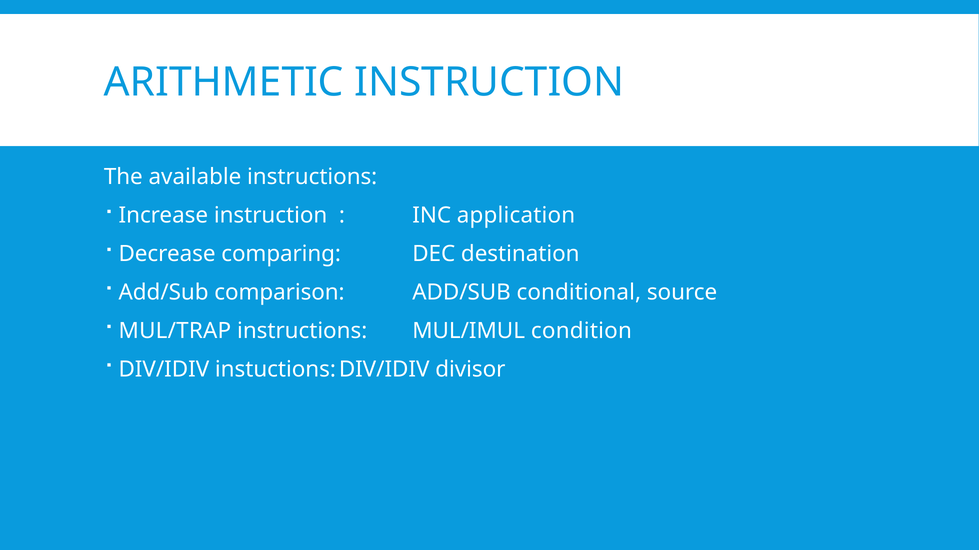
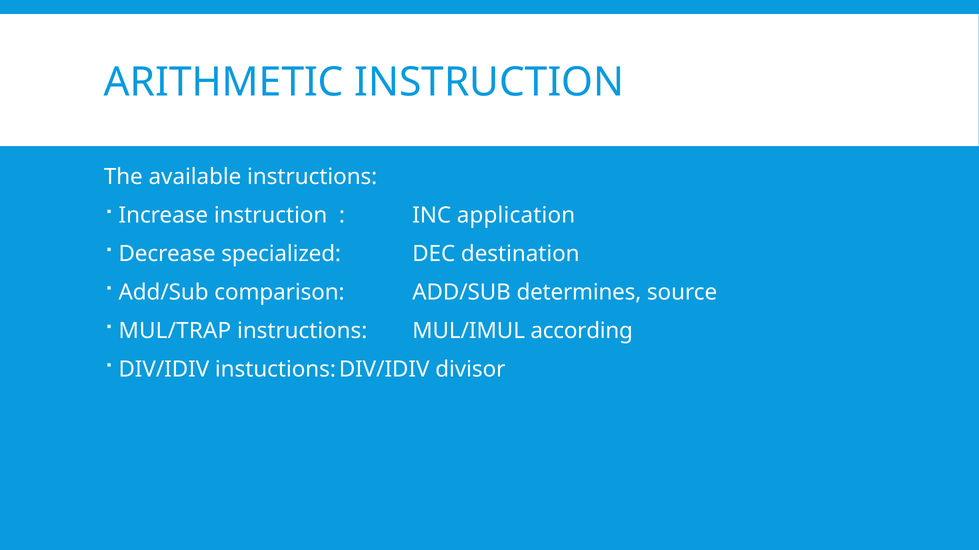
comparing: comparing -> specialized (281, 254)
conditional: conditional -> determines (579, 293)
condition: condition -> according (582, 331)
